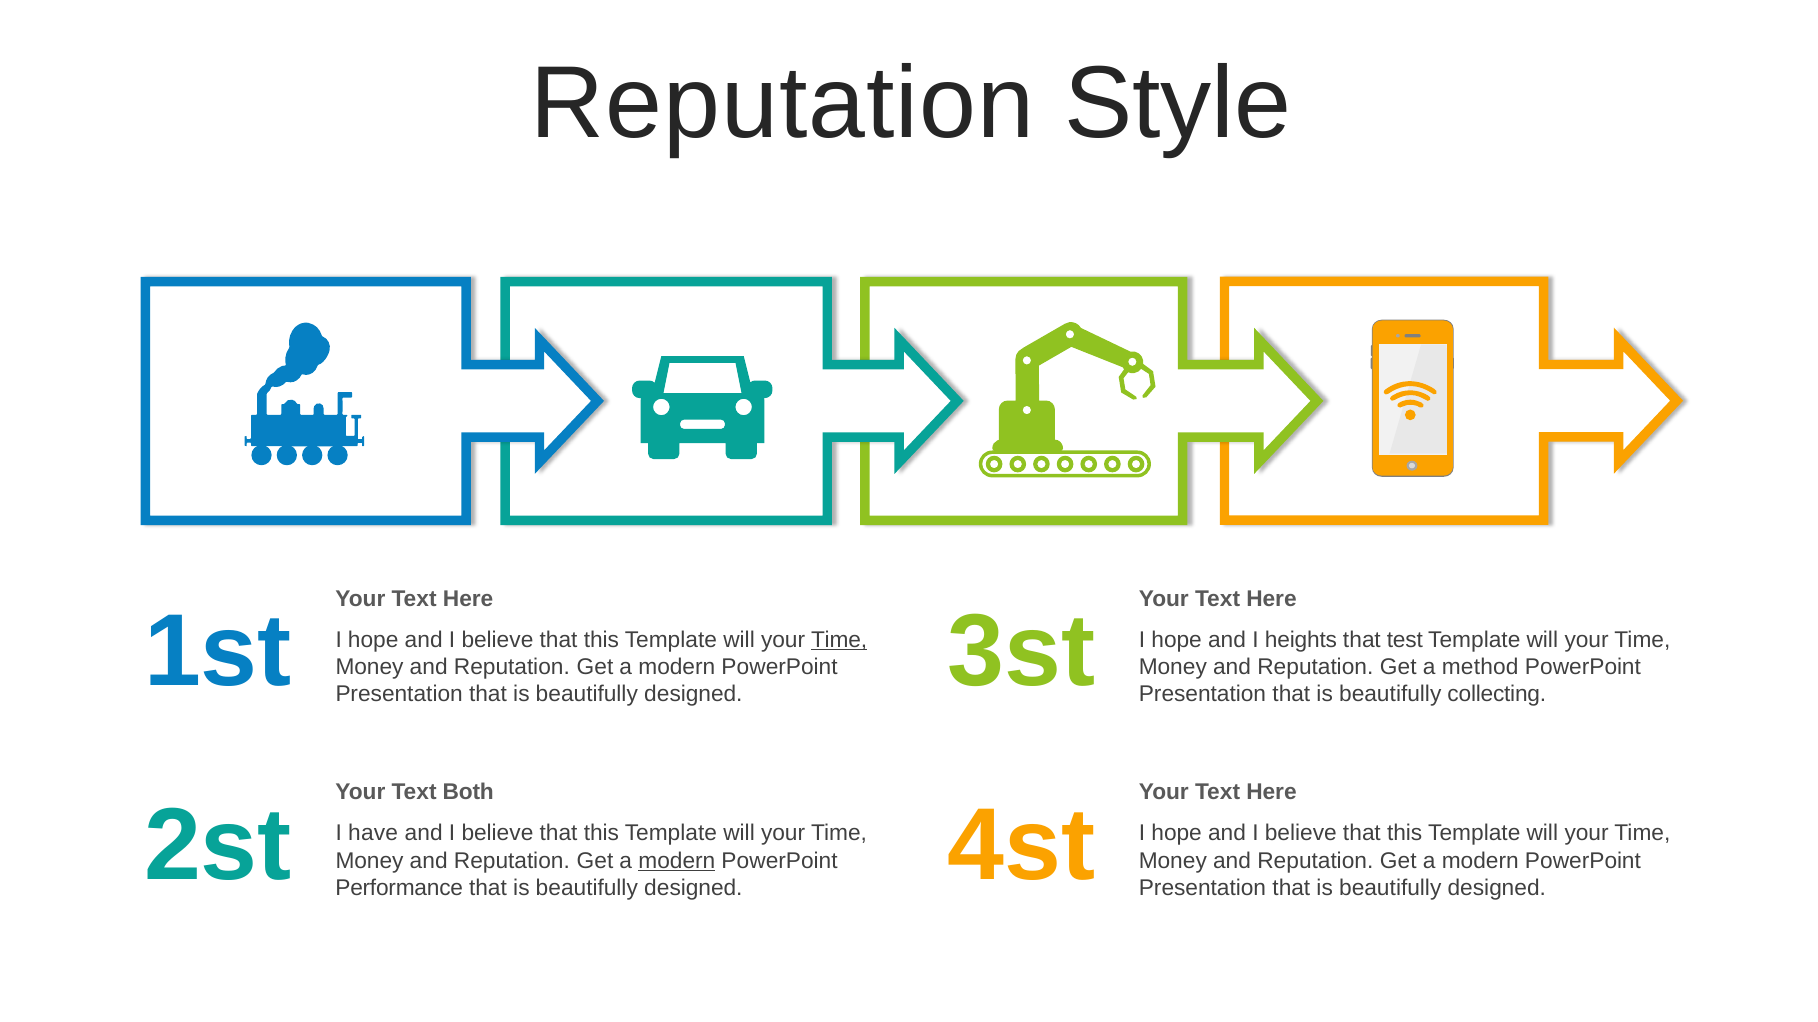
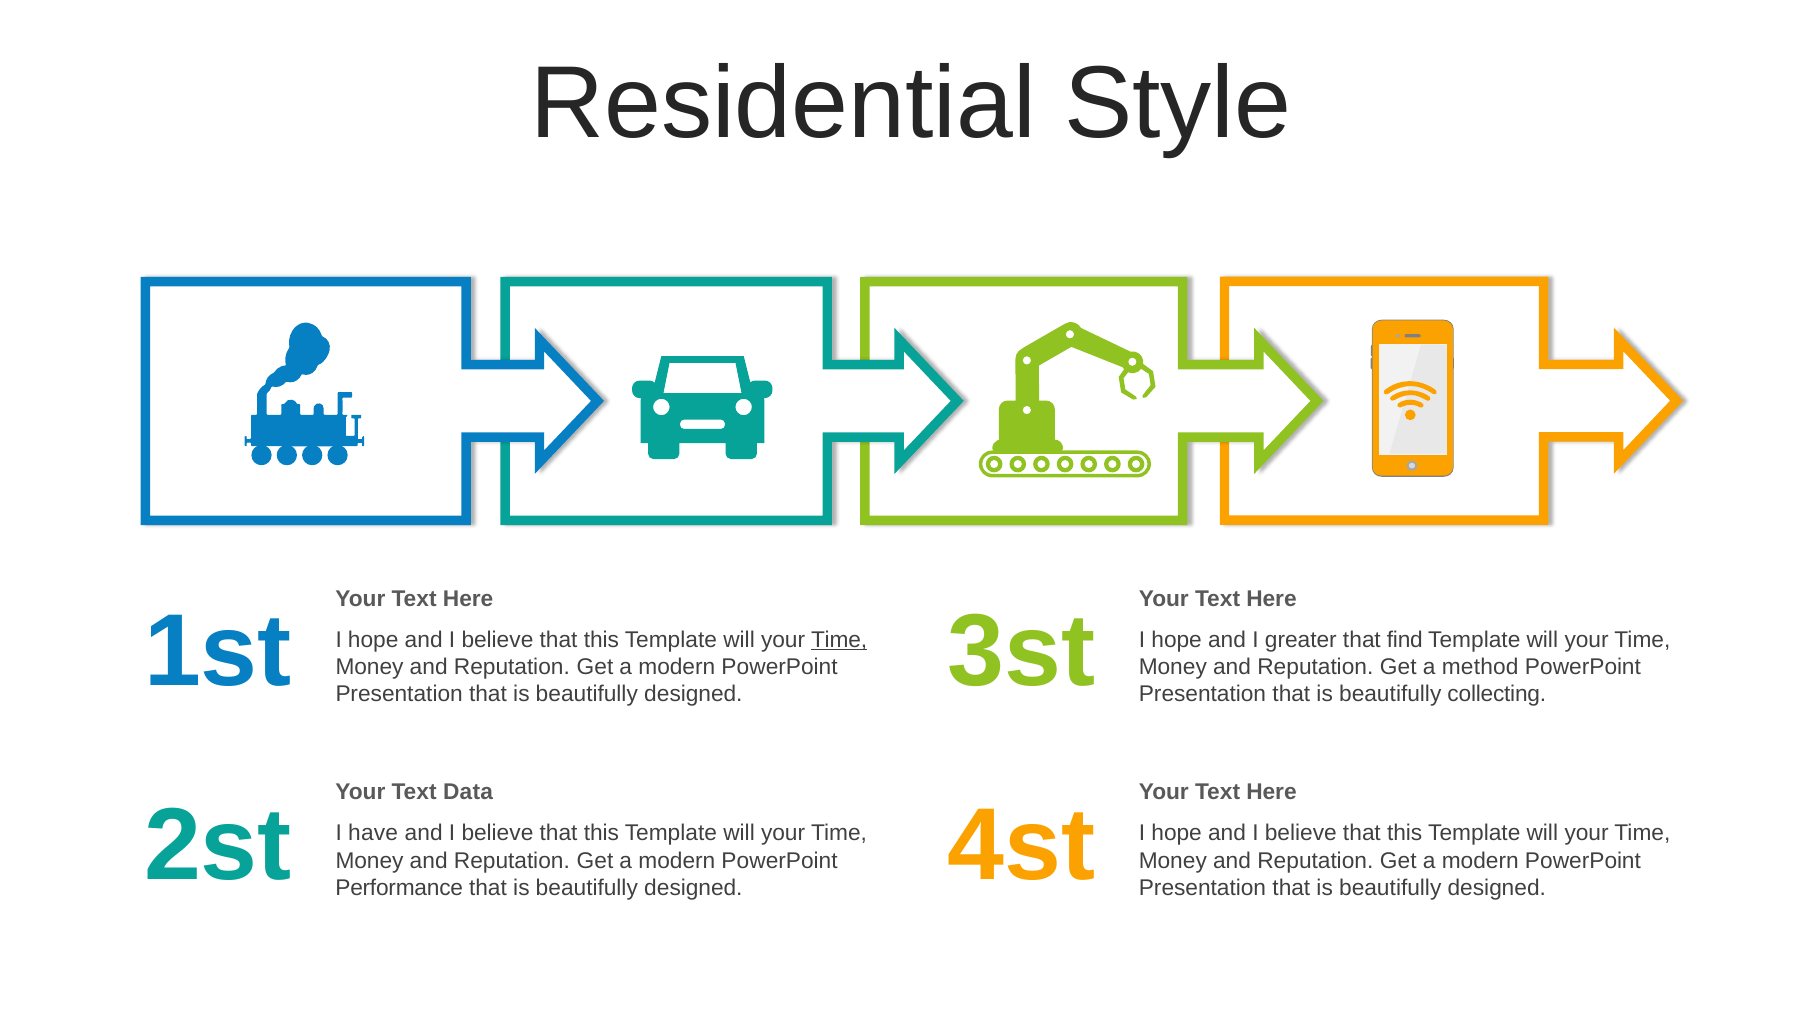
Reputation: Reputation -> Residential (783, 104)
heights: heights -> greater (1301, 640)
test: test -> find (1405, 640)
Both: Both -> Data (468, 793)
modern underline: present -> none (677, 861)
